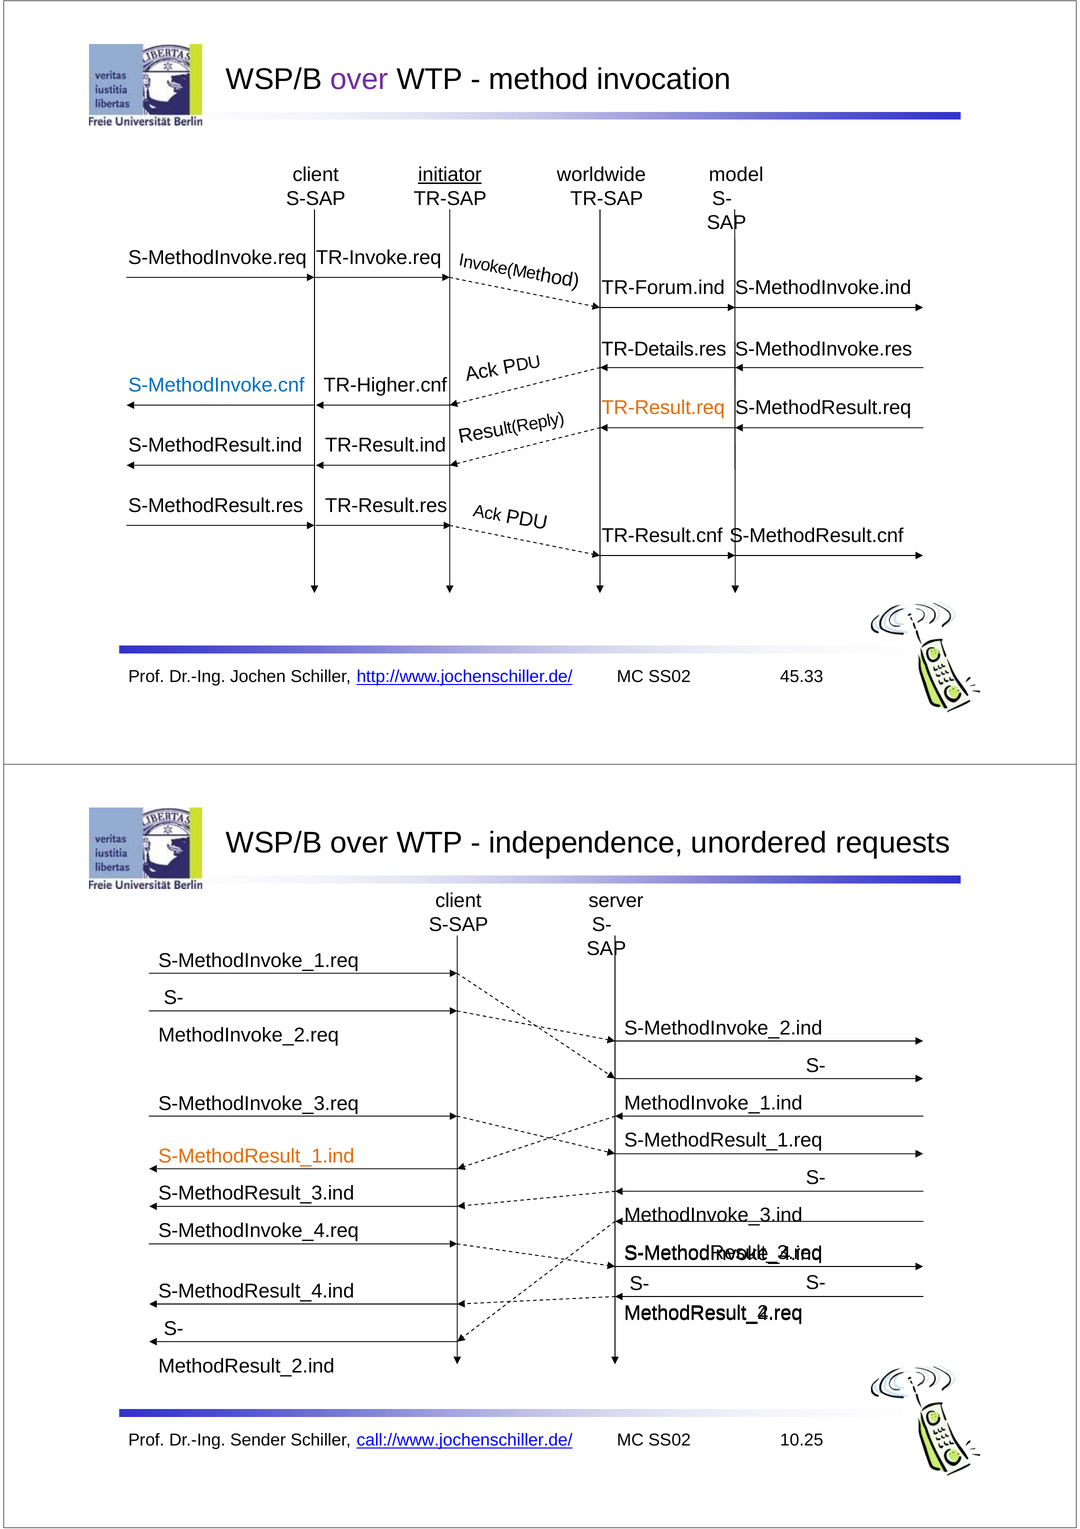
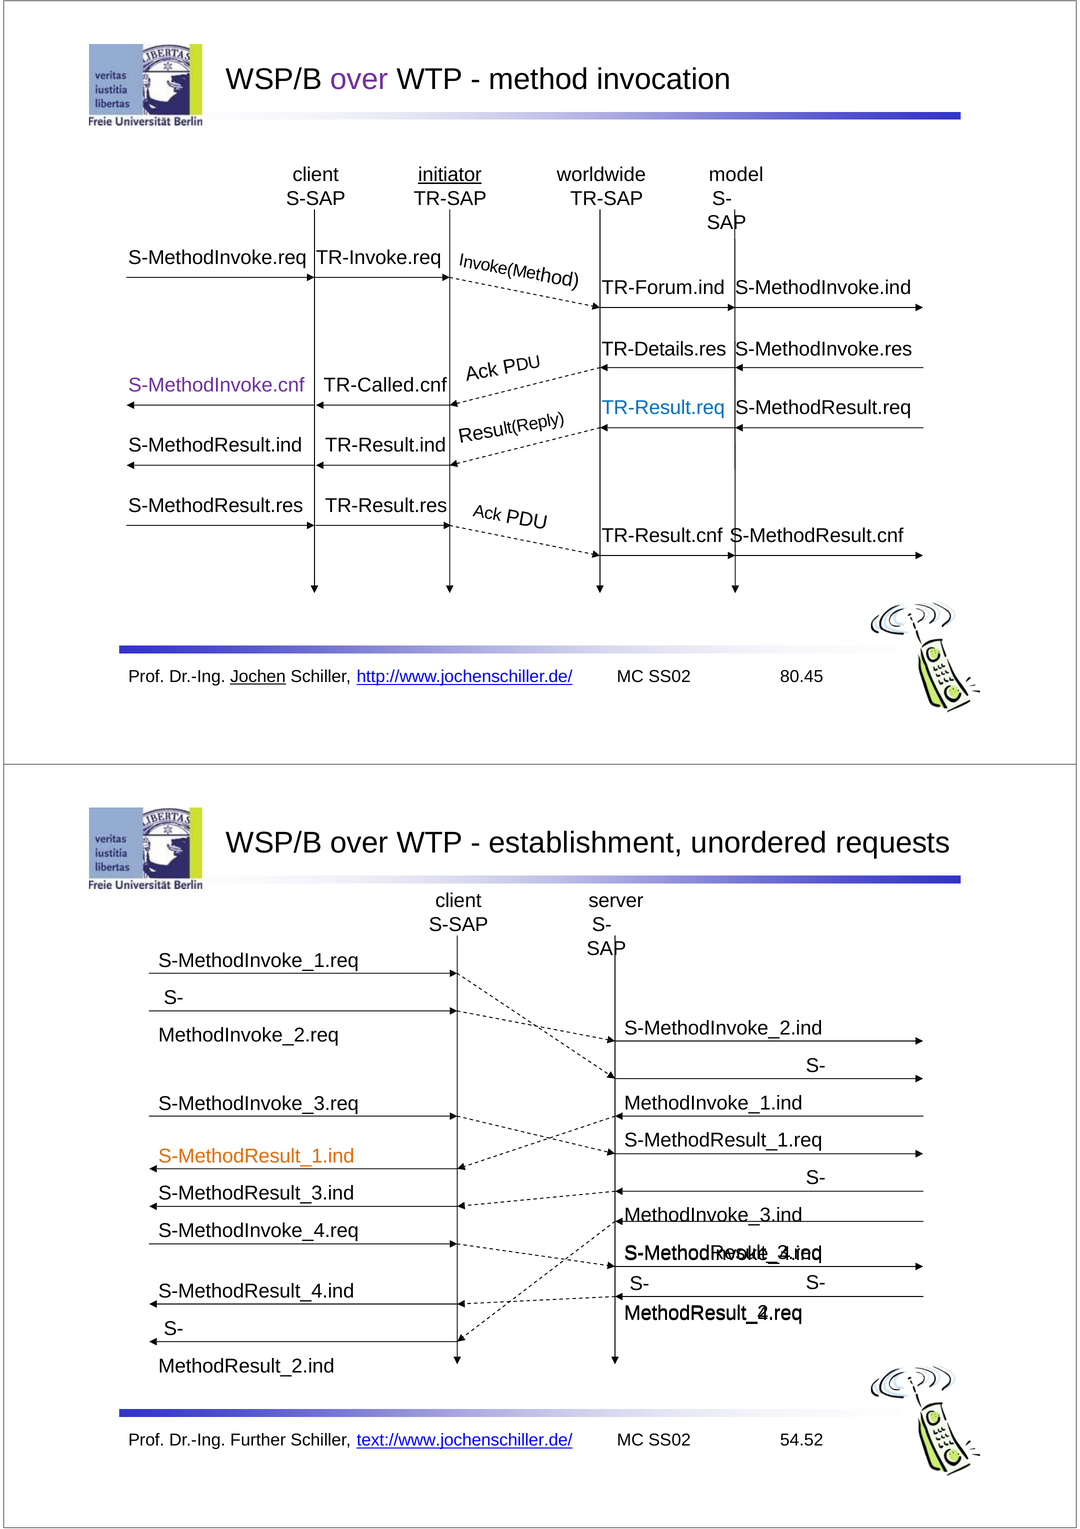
S-MethodInvoke.cnf colour: blue -> purple (216, 385)
TR-Higher.cnf: TR-Higher.cnf -> TR-Called.cnf (385, 385)
TR-Result.req colour: orange -> blue (663, 408)
Jochen underline: none -> present (258, 676)
45.33: 45.33 -> 80.45 (802, 676)
independence: independence -> establishment (586, 843)
Sender: Sender -> Further (258, 1440)
call://www.jochenschiller.de/: call://www.jochenschiller.de/ -> text://www.jochenschiller.de/ (465, 1440)
10.25: 10.25 -> 54.52 (802, 1440)
